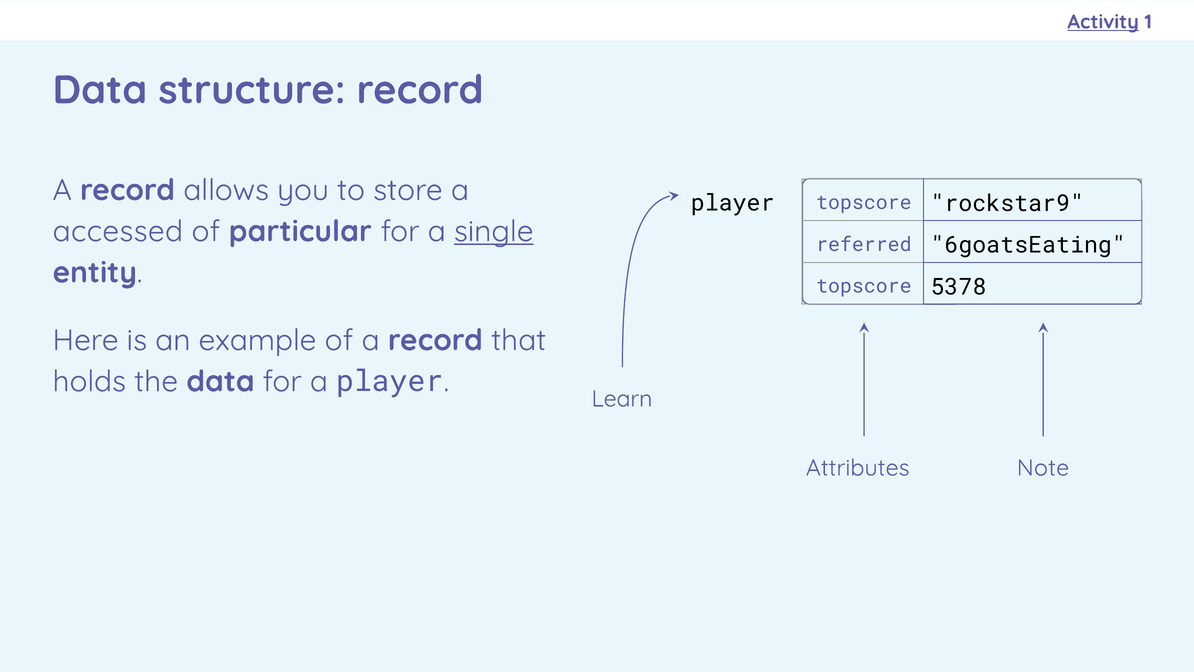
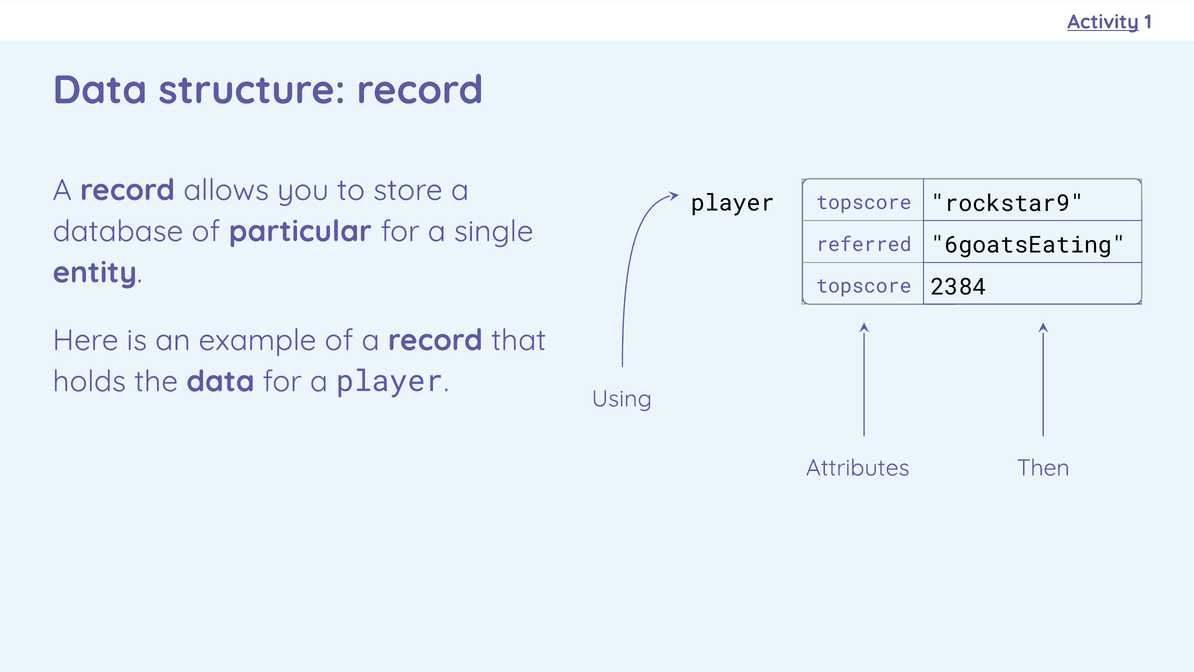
accessed: accessed -> database (118, 231)
single underline: present -> none (494, 231)
5378: 5378 -> 2384 (958, 287)
Learn: Learn -> Using (622, 399)
Note: Note -> Then (1043, 468)
